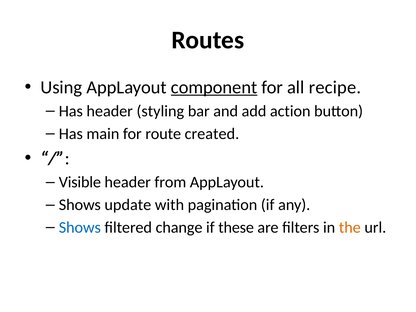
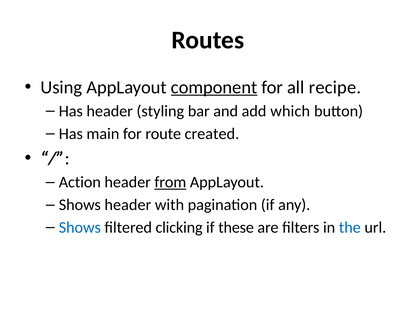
action: action -> which (290, 111)
Visible: Visible -> Action (80, 182)
from underline: none -> present (170, 182)
Shows update: update -> header (128, 205)
change: change -> clicking (179, 228)
the colour: orange -> blue (350, 228)
